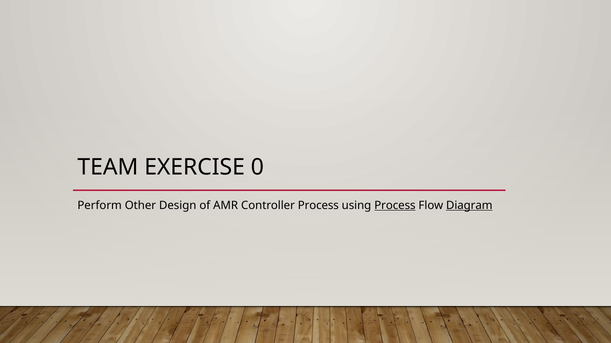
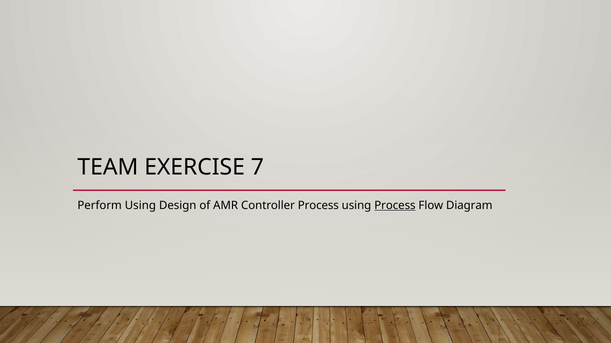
0: 0 -> 7 (257, 168)
Perform Other: Other -> Using (140, 206)
Diagram underline: present -> none (469, 206)
